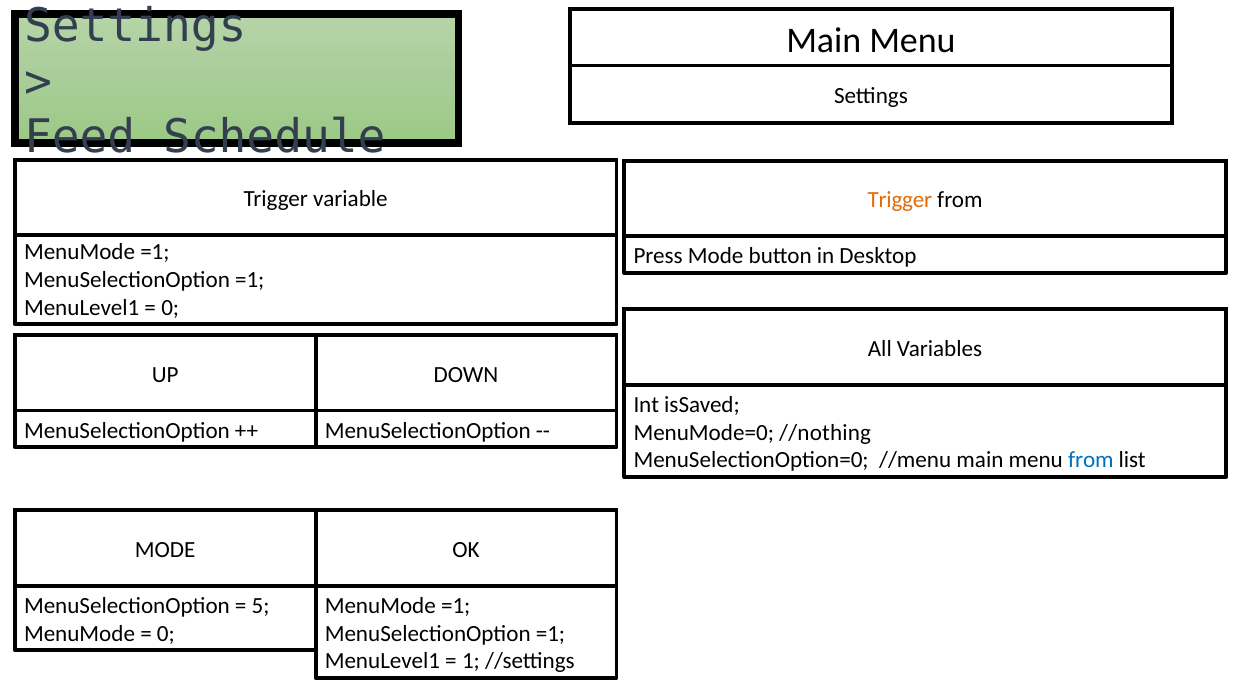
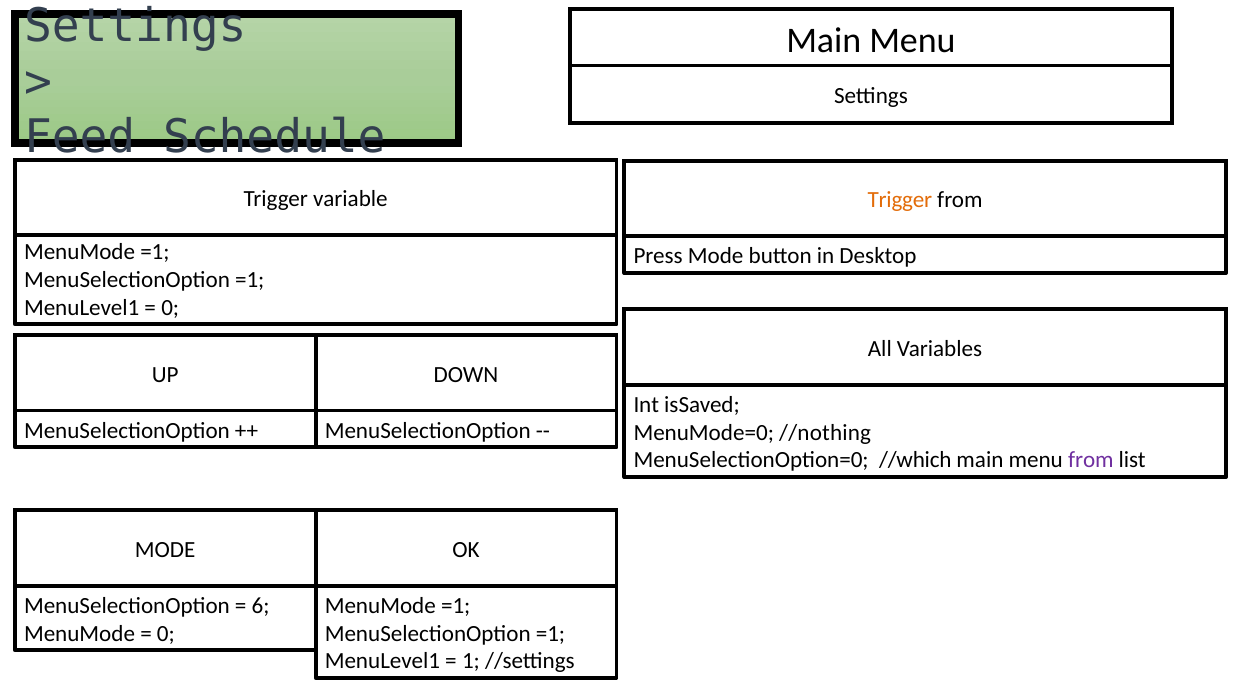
//menu: //menu -> //which (915, 460)
from colour: blue -> purple (1091, 460)
5: 5 -> 6 (261, 605)
